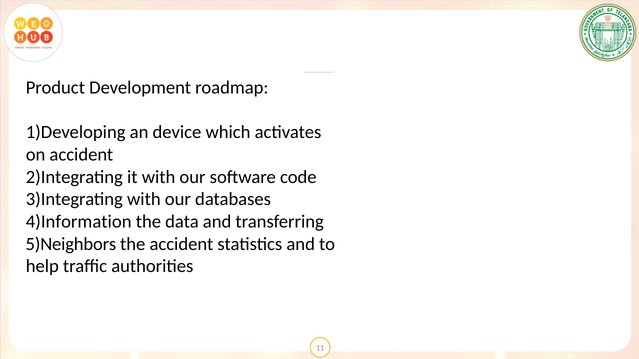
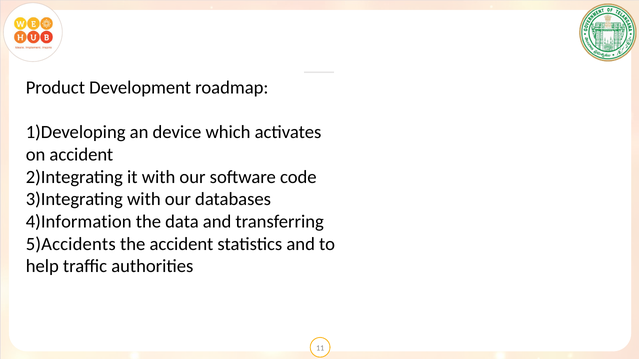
5)Neighbors: 5)Neighbors -> 5)Accidents (71, 244)
